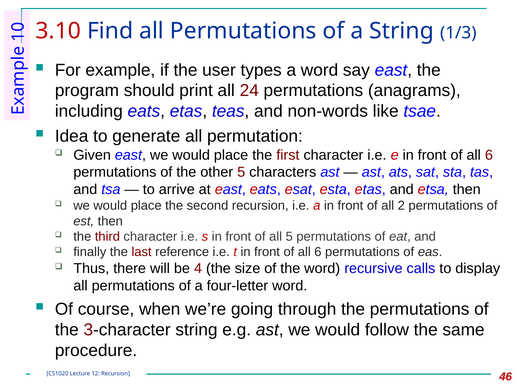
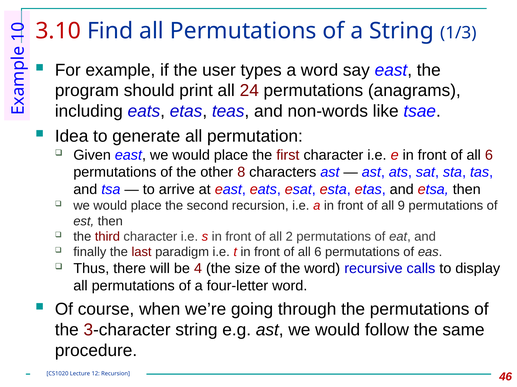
other 5: 5 -> 8 (241, 172)
2: 2 -> 9 (401, 206)
all 5: 5 -> 2 (289, 237)
reference: reference -> paradigm (182, 253)
